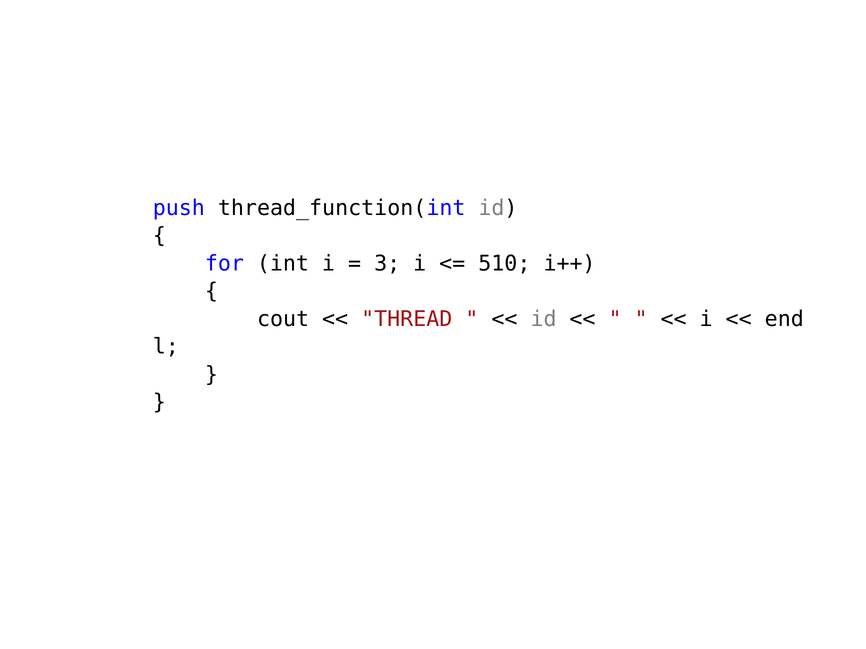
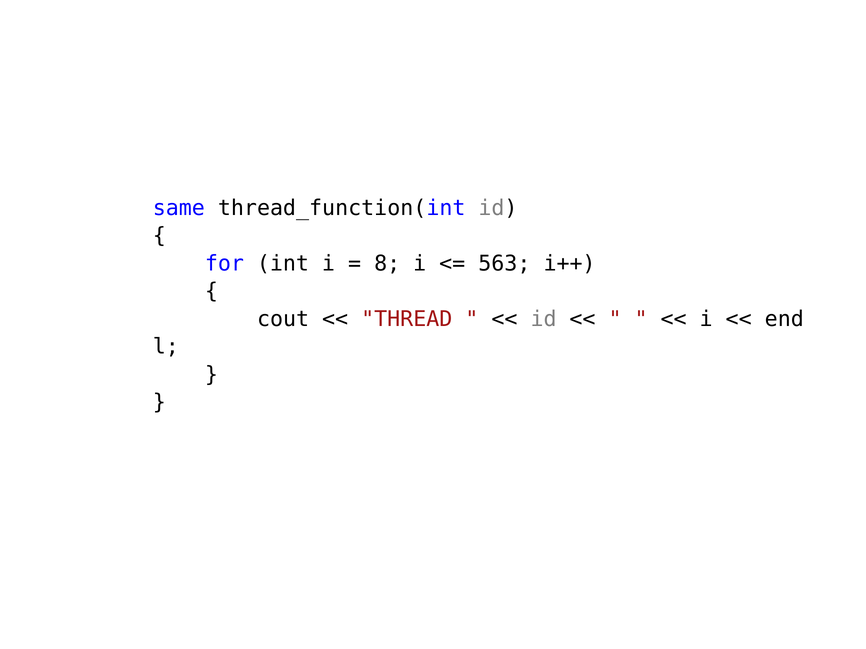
push: push -> same (179, 208)
3: 3 -> 8 (387, 264)
510: 510 -> 563 (504, 264)
